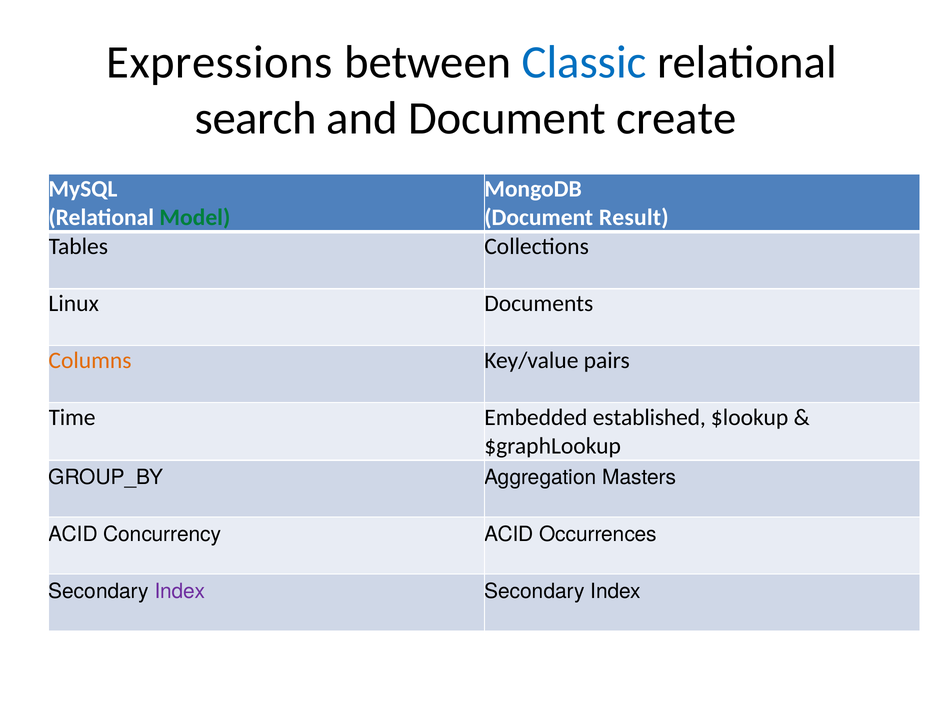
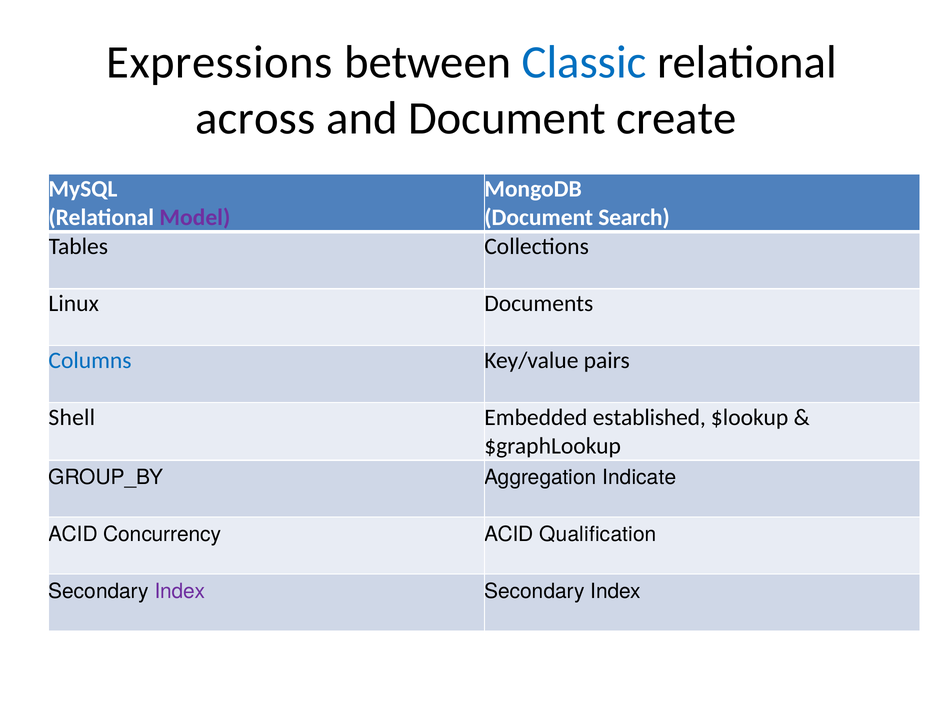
search: search -> across (255, 119)
Model colour: green -> purple (195, 218)
Result: Result -> Search (634, 218)
Columns colour: orange -> blue (90, 360)
Time: Time -> Shell (72, 417)
Masters: Masters -> Indicate (639, 478)
Occurrences: Occurrences -> Qualification (598, 534)
